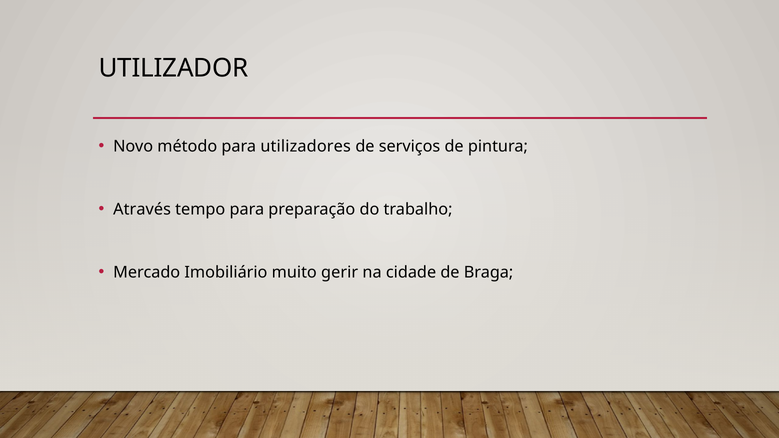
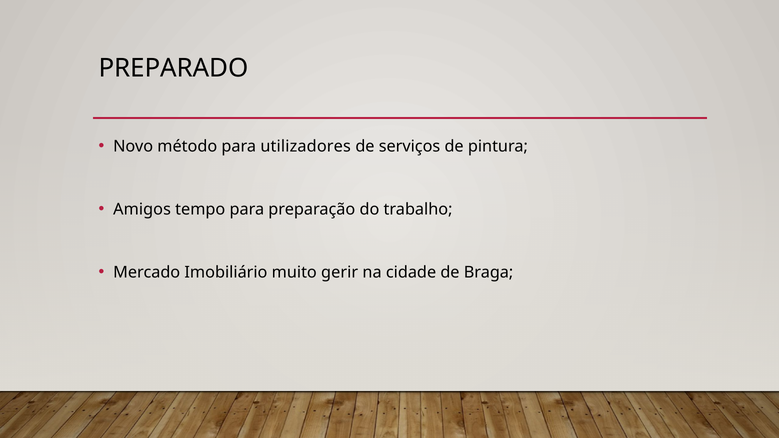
UTILIZADOR: UTILIZADOR -> PREPARADO (173, 68)
Através: Através -> Amigos (142, 209)
